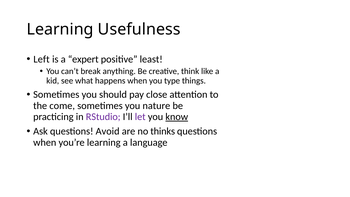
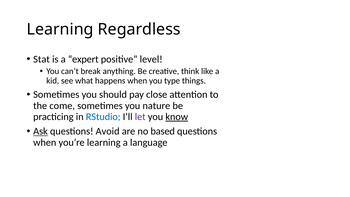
Usefulness: Usefulness -> Regardless (139, 29)
Left: Left -> Stat (42, 59)
least: least -> level (151, 59)
RStudio colour: purple -> blue (103, 117)
Ask underline: none -> present (40, 131)
thinks: thinks -> based (163, 131)
